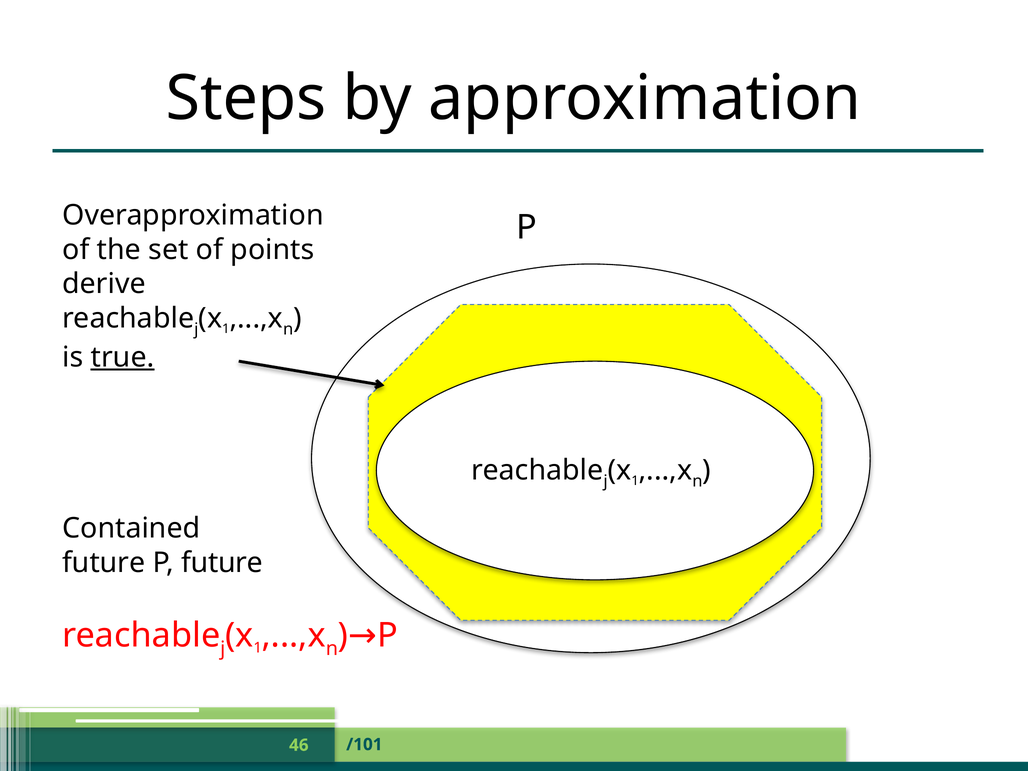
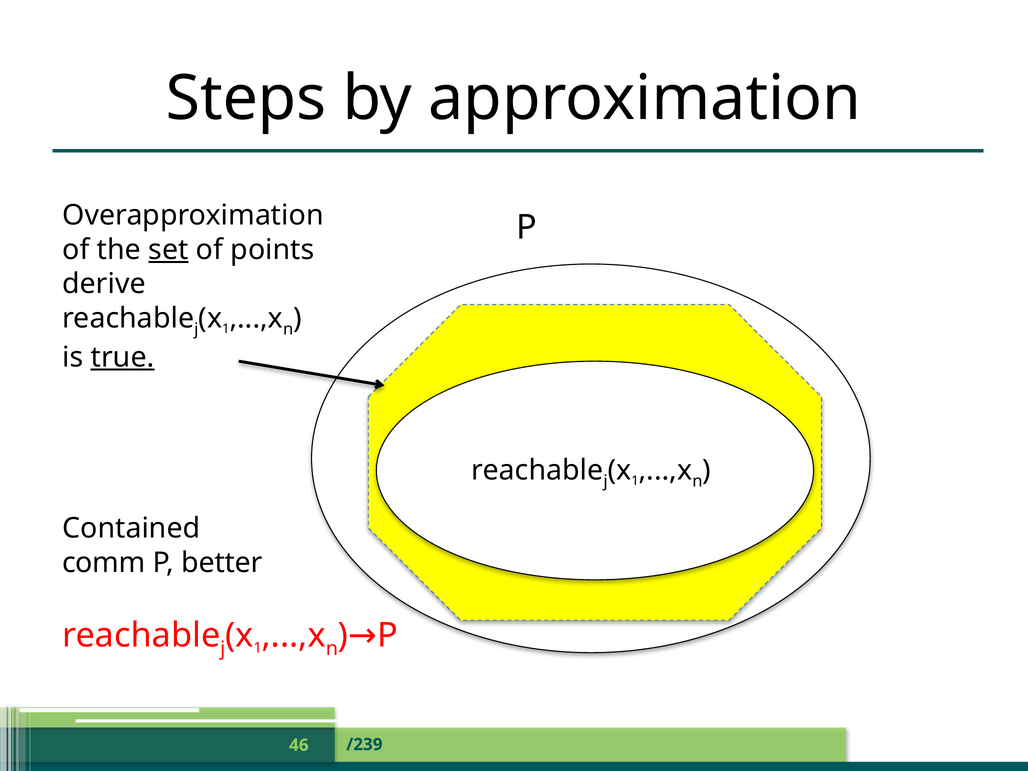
set underline: none -> present (168, 250)
future: future -> comm (104, 563)
P future: future -> better (222, 563)
/101: /101 -> /239 (364, 745)
